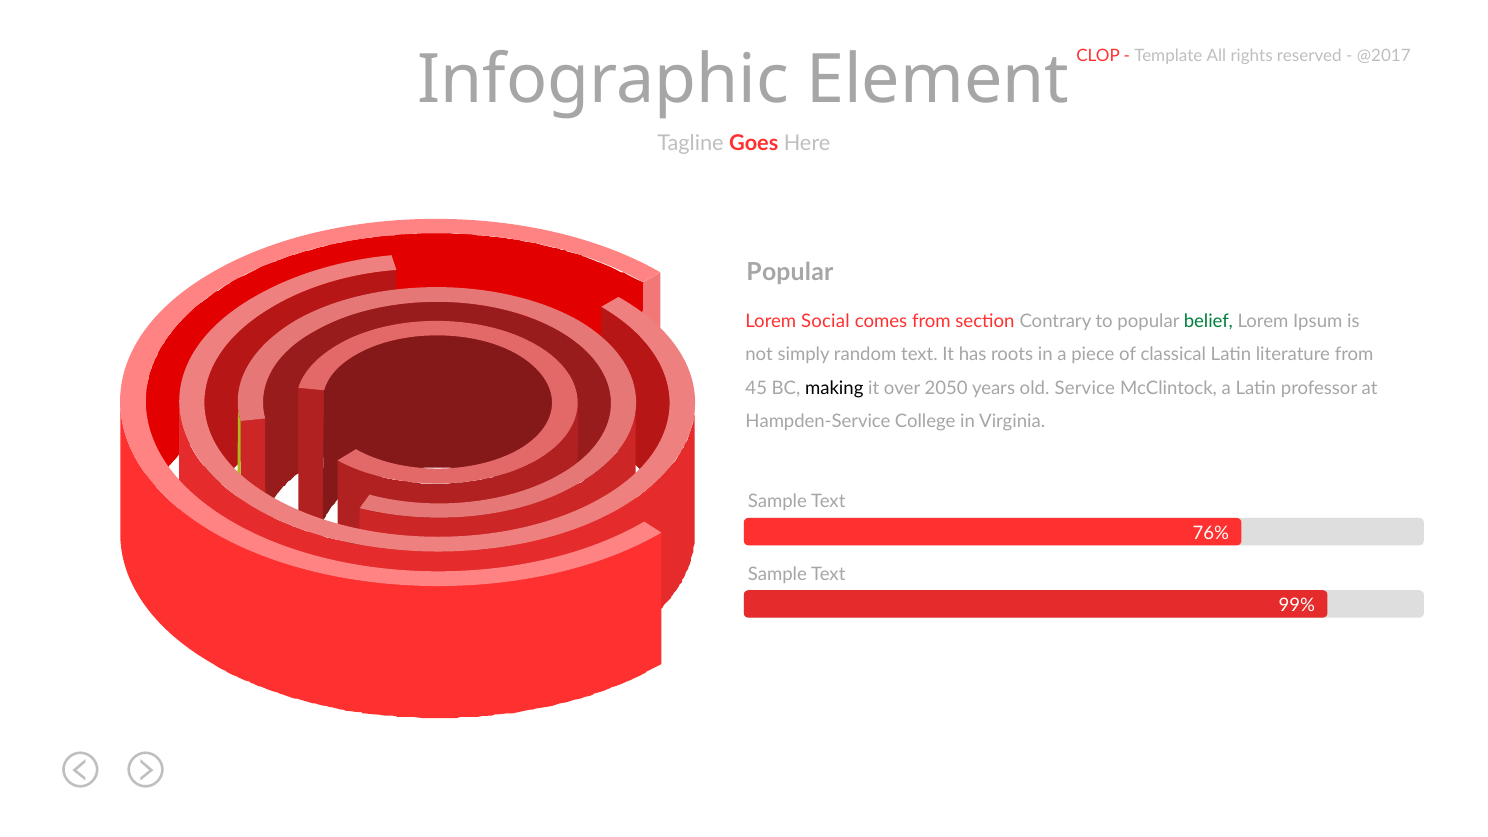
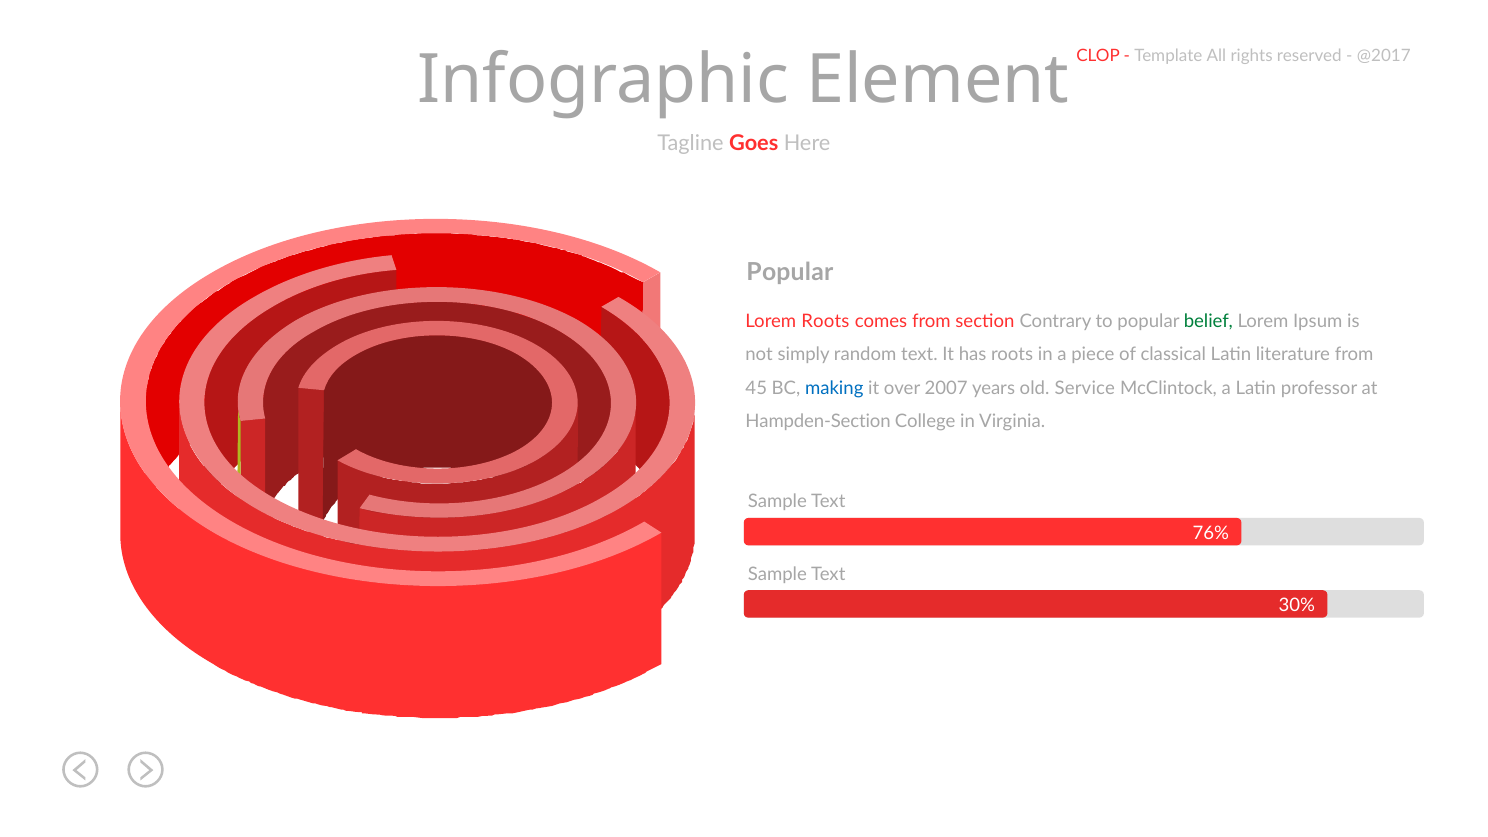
Lorem Social: Social -> Roots (825, 321)
making colour: black -> blue (834, 388)
2050: 2050 -> 2007 (946, 388)
Hampden-Service: Hampden-Service -> Hampden-Section (818, 421)
99%: 99% -> 30% (1297, 605)
